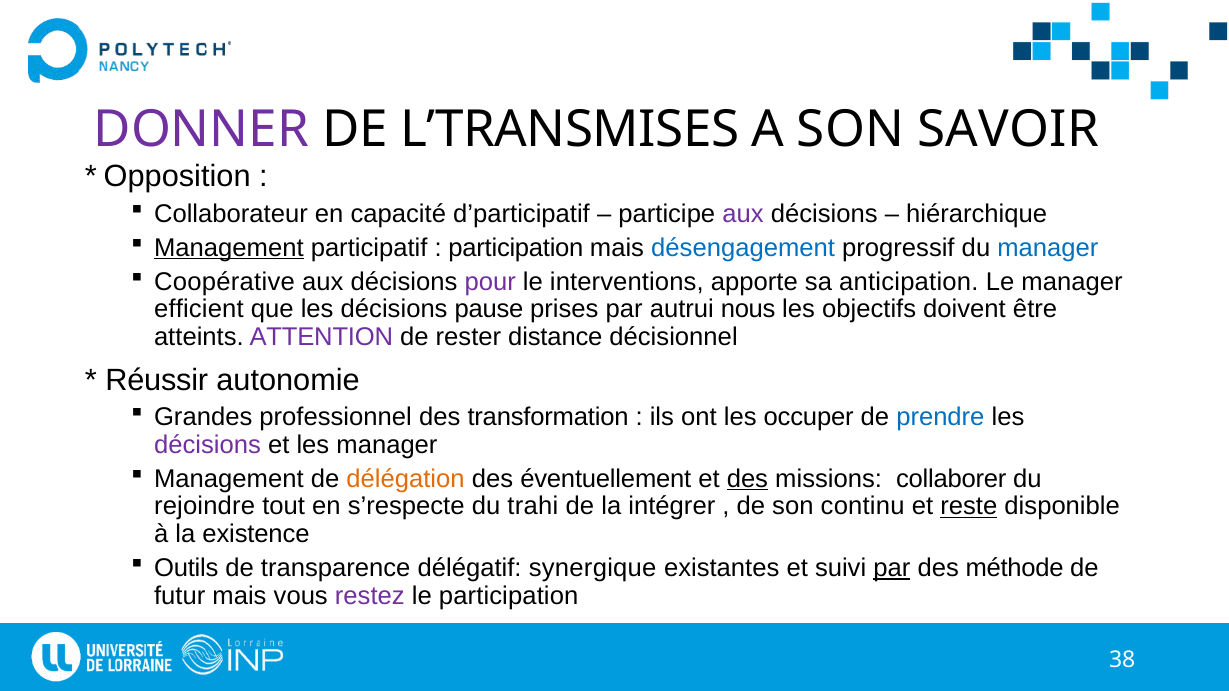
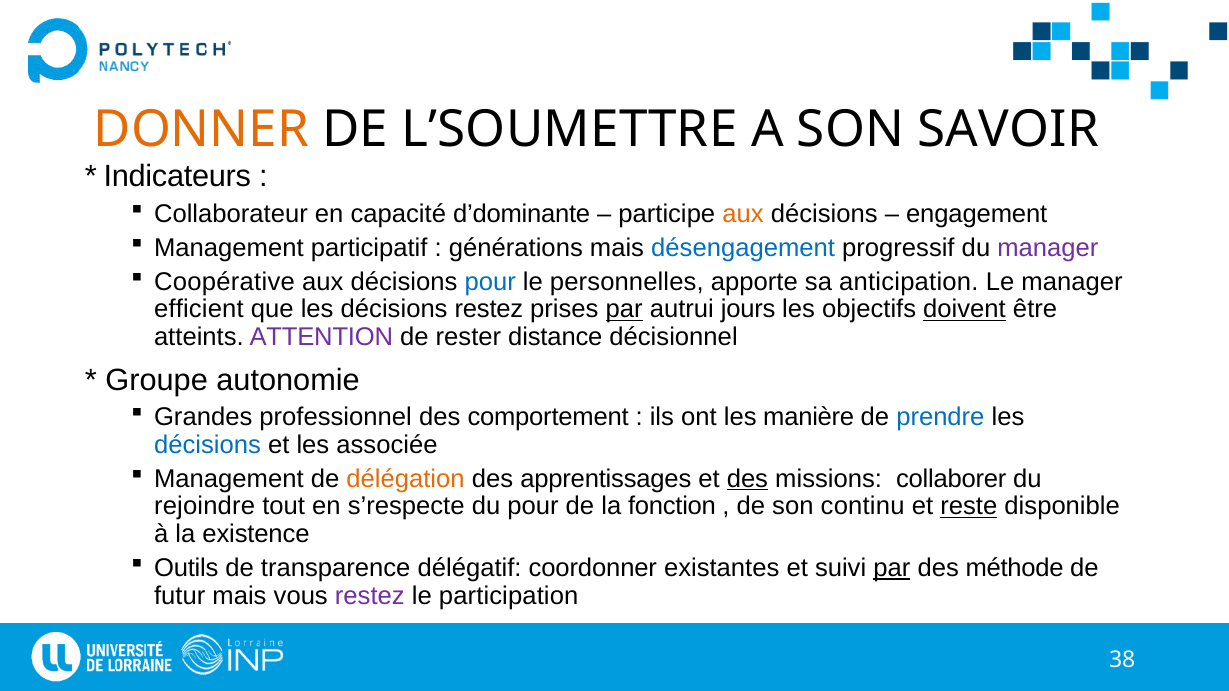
DONNER colour: purple -> orange (201, 129)
L’TRANSMISES: L’TRANSMISES -> L’SOUMETTRE (569, 129)
Opposition: Opposition -> Indicateurs (177, 177)
d’participatif: d’participatif -> d’dominante (522, 214)
aux colour: purple -> orange (743, 214)
hiérarchique: hiérarchique -> engagement (977, 214)
Management underline: present -> none (229, 248)
participation: participation -> générations (516, 248)
manager colour: blue -> purple (1048, 248)
pour colour: purple -> blue (490, 282)
interventions: interventions -> personnelles (627, 282)
décisions pause: pause -> restez (489, 309)
par underline: none -> present (624, 309)
nous: nous -> jours (748, 309)
doivent underline: none -> present (965, 309)
Réussir: Réussir -> Groupe (157, 380)
transformation: transformation -> comportement (548, 417)
occuper: occuper -> manière (809, 417)
décisions colour: purple -> blue (208, 445)
les manager: manager -> associée (387, 445)
éventuellement: éventuellement -> apprentissages (606, 479)
du trahi: trahi -> pour (533, 506)
intégrer: intégrer -> fonction (672, 506)
synergique: synergique -> coordonner (593, 568)
